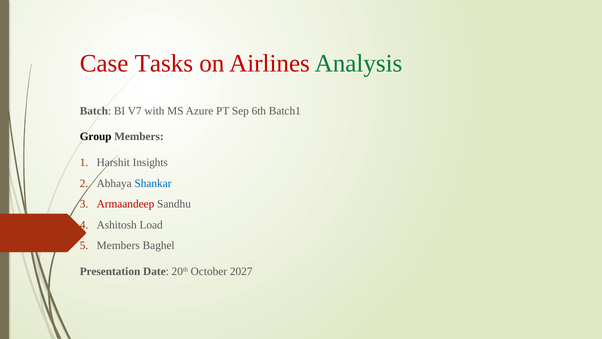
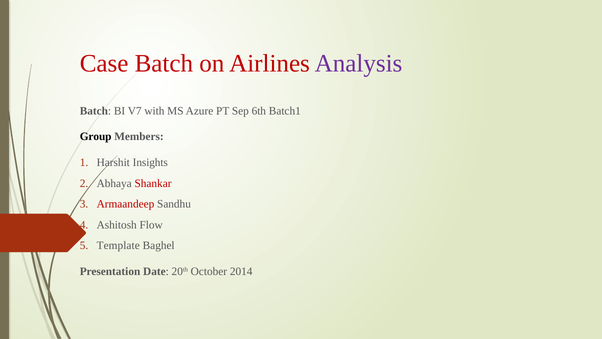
Case Tasks: Tasks -> Batch (164, 63)
Analysis colour: green -> purple (359, 63)
Shankar colour: blue -> red (153, 183)
Load: Load -> Flow (151, 225)
Members: Members -> Template (118, 245)
2027: 2027 -> 2014 (241, 271)
